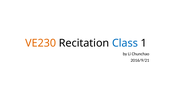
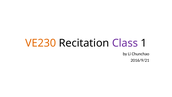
Class colour: blue -> purple (125, 43)
